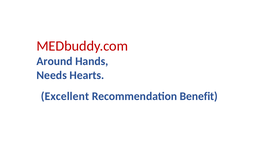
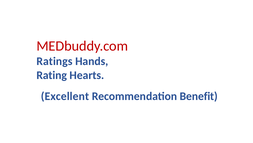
Around: Around -> Ratings (54, 61)
Needs: Needs -> Rating (52, 75)
